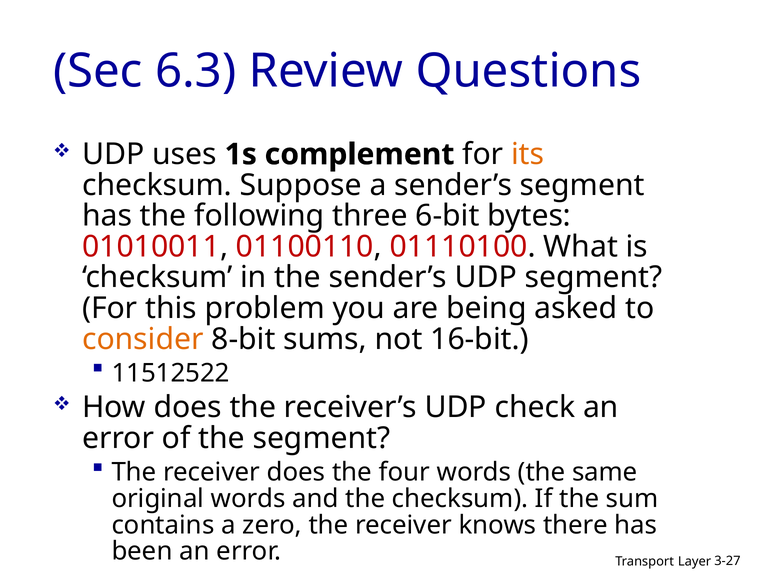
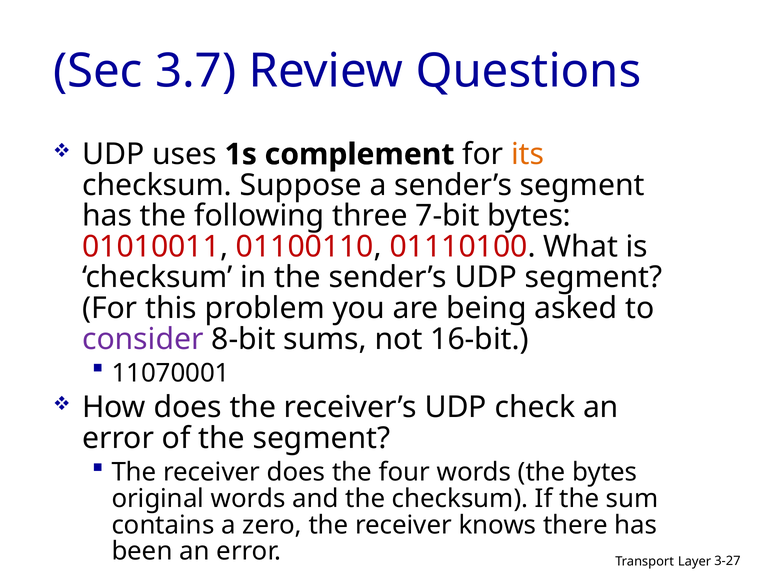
6.3: 6.3 -> 3.7 (196, 71)
6-bit: 6-bit -> 7-bit (448, 216)
consider colour: orange -> purple (143, 339)
11512522: 11512522 -> 11070001 (171, 373)
the same: same -> bytes (605, 472)
